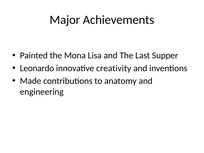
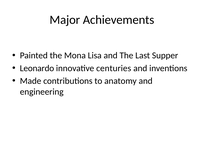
creativity: creativity -> centuries (114, 68)
